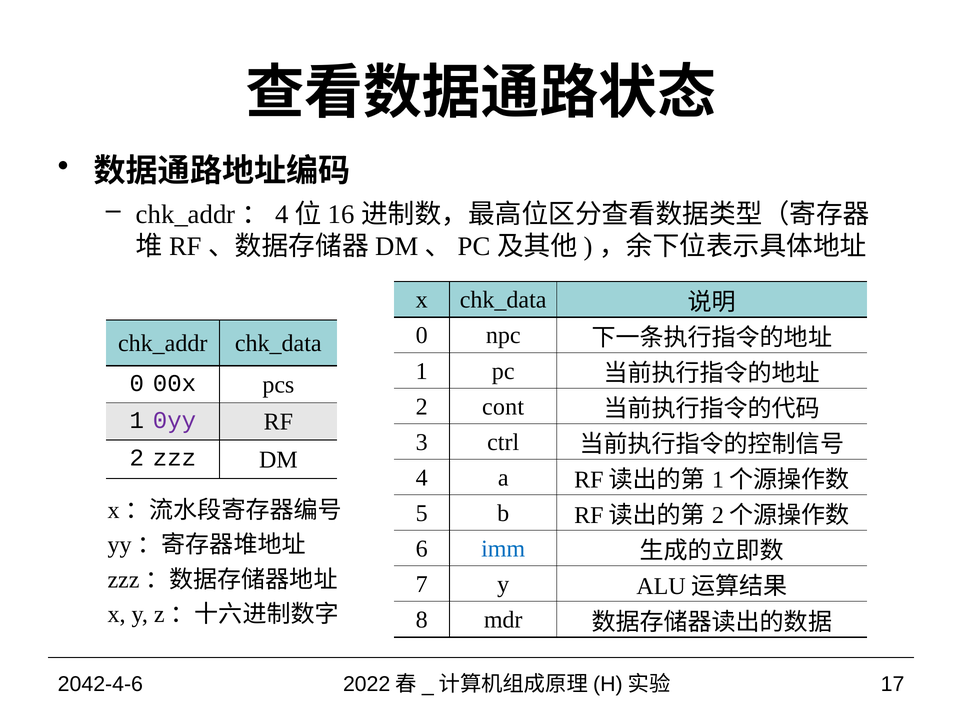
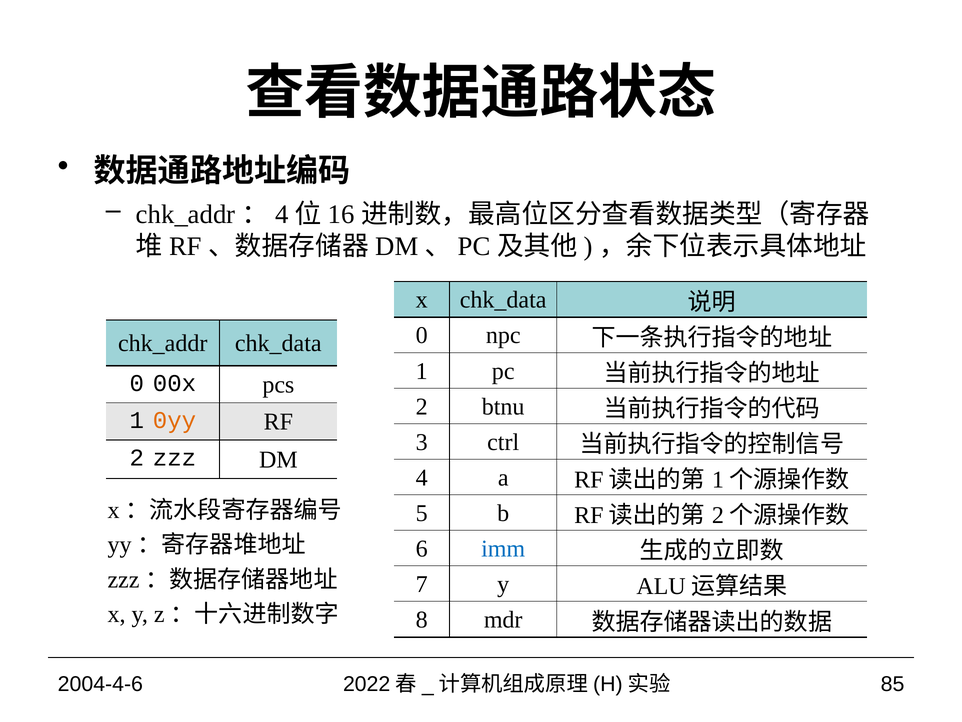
cont: cont -> btnu (503, 406)
0yy colour: purple -> orange (174, 420)
2042-4-6: 2042-4-6 -> 2004-4-6 (100, 684)
17: 17 -> 85 (893, 684)
